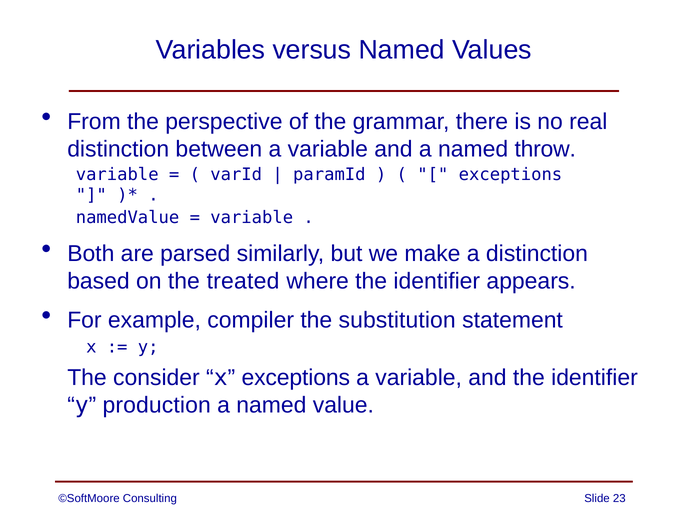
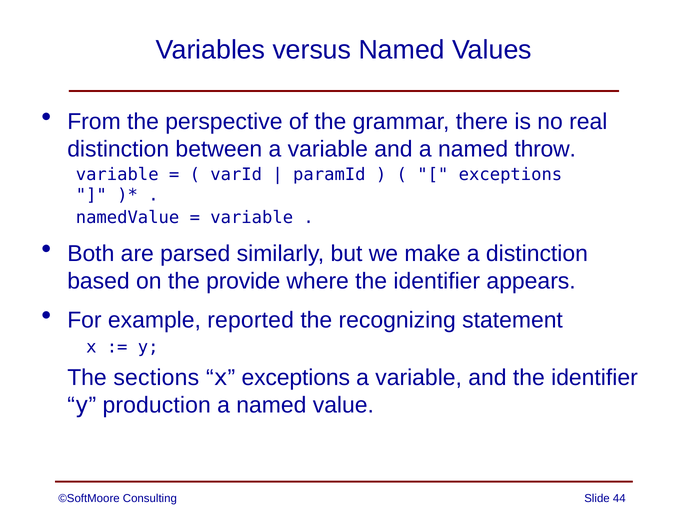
treated: treated -> provide (243, 281)
compiler: compiler -> reported (251, 320)
substitution: substitution -> recognizing (397, 320)
consider: consider -> sections (156, 378)
23: 23 -> 44 (619, 498)
